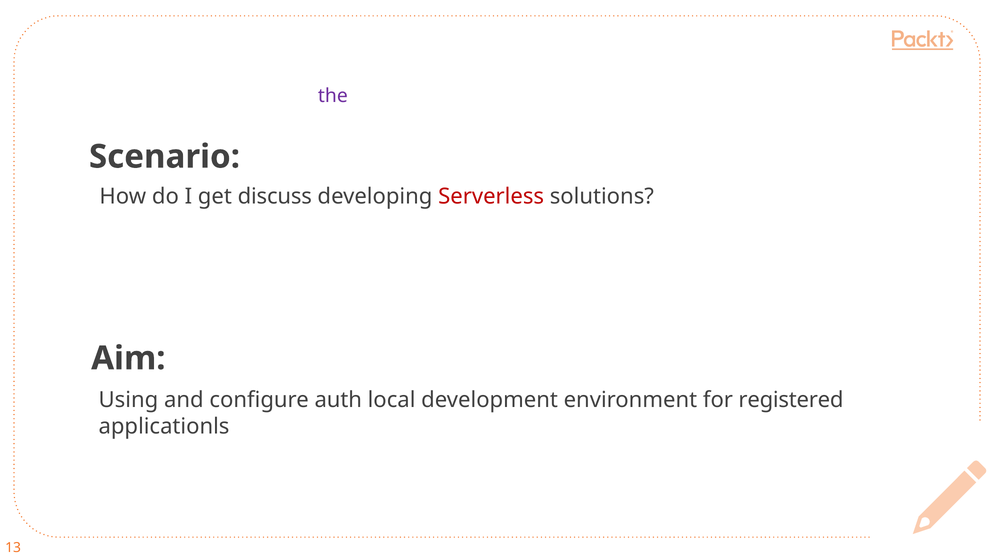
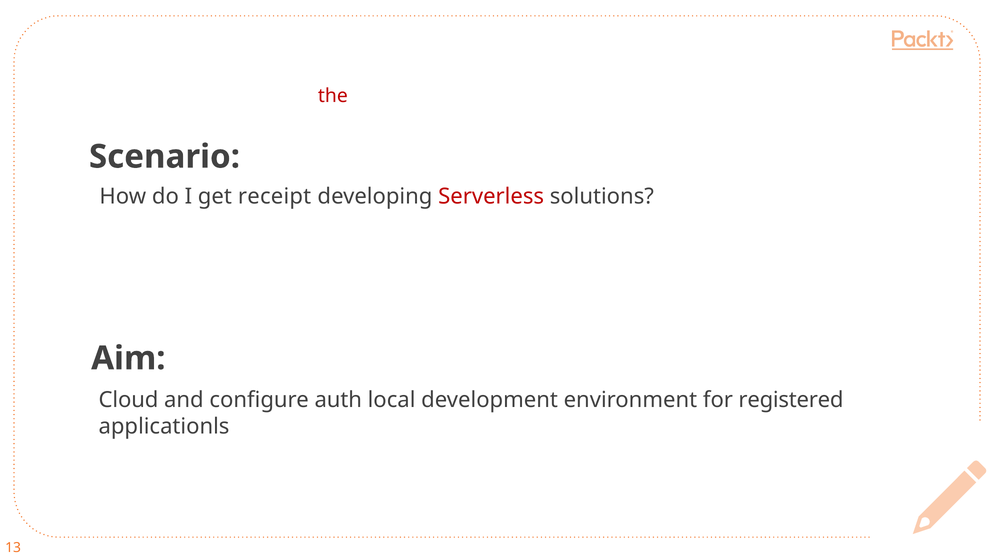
the colour: purple -> red (333, 96)
discuss: discuss -> receipt (275, 196)
Using: Using -> Cloud (128, 400)
